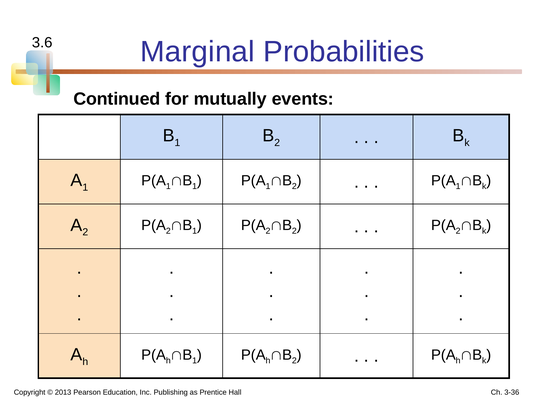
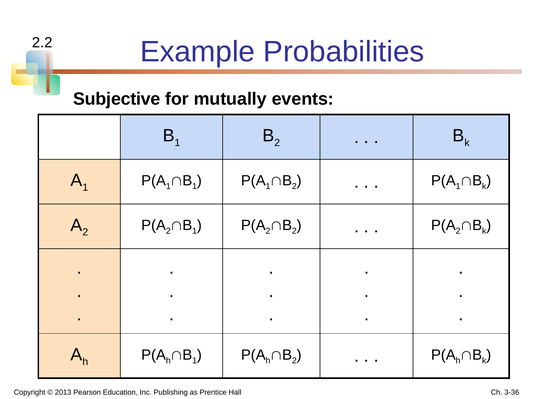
3.6: 3.6 -> 2.2 (42, 43)
Marginal: Marginal -> Example (198, 52)
Continued: Continued -> Subjective (117, 99)
